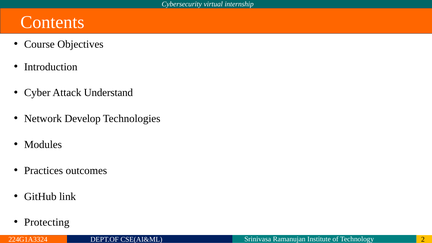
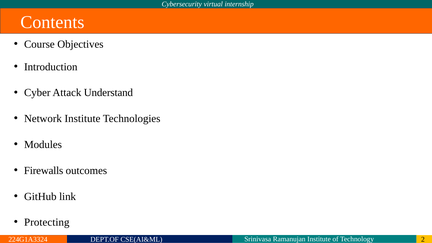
Network Develop: Develop -> Institute (82, 119)
Practices: Practices -> Firewalls (44, 171)
